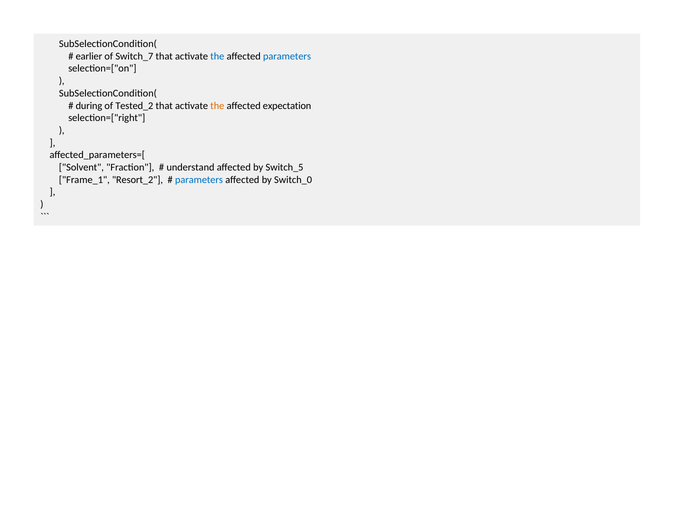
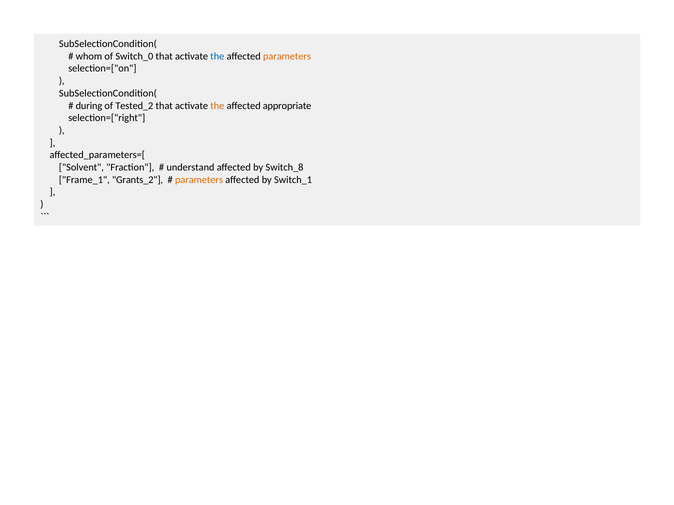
earlier: earlier -> whom (89, 56)
Switch_7: Switch_7 -> Switch_0 (134, 56)
parameters colour: blue -> orange (287, 56)
expectation: expectation -> appropriate (287, 106)
Switch_5: Switch_5 -> Switch_8 (285, 168)
Resort_2: Resort_2 -> Grants_2 (138, 180)
parameters colour: blue -> orange (199, 180)
Switch_0: Switch_0 -> Switch_1 (293, 180)
